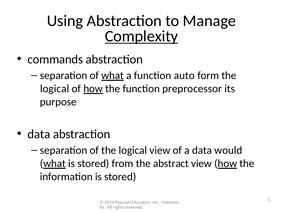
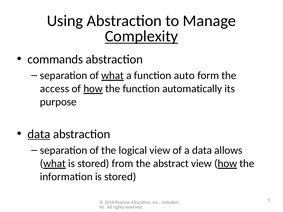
logical: logical -> access (55, 89)
preprocessor: preprocessor -> automatically (192, 89)
data underline: none -> present (39, 134)
would: would -> allows (228, 151)
